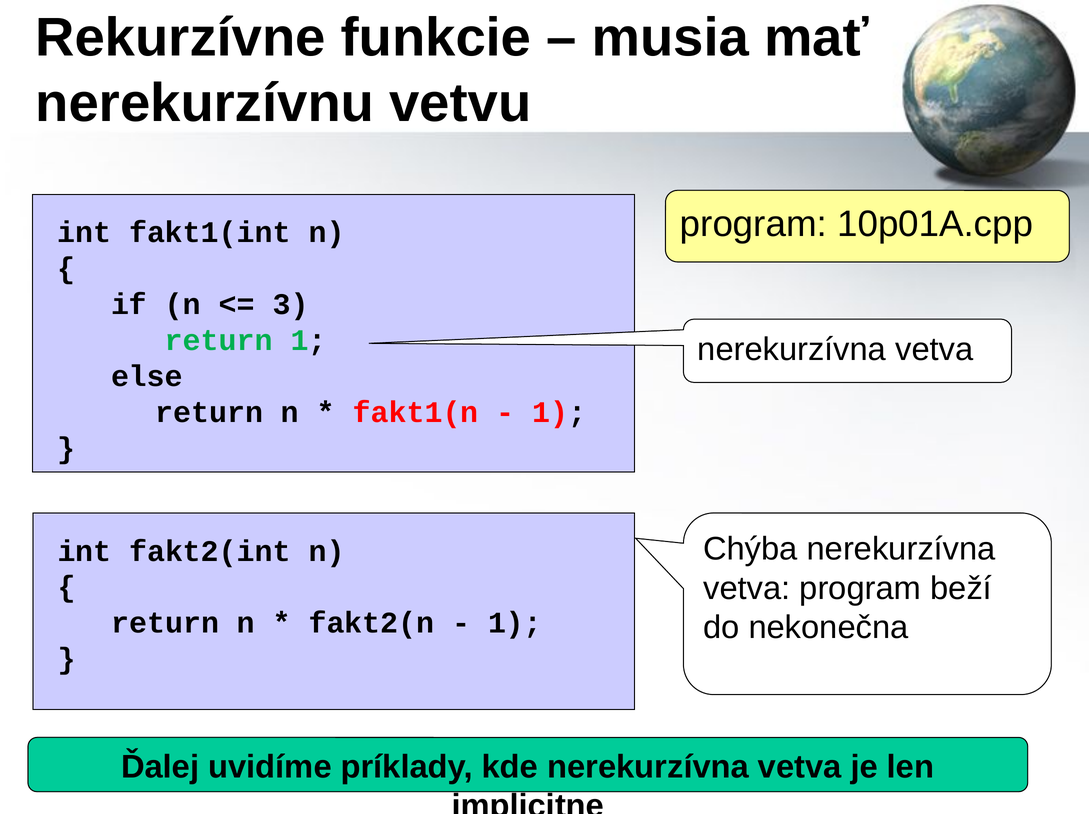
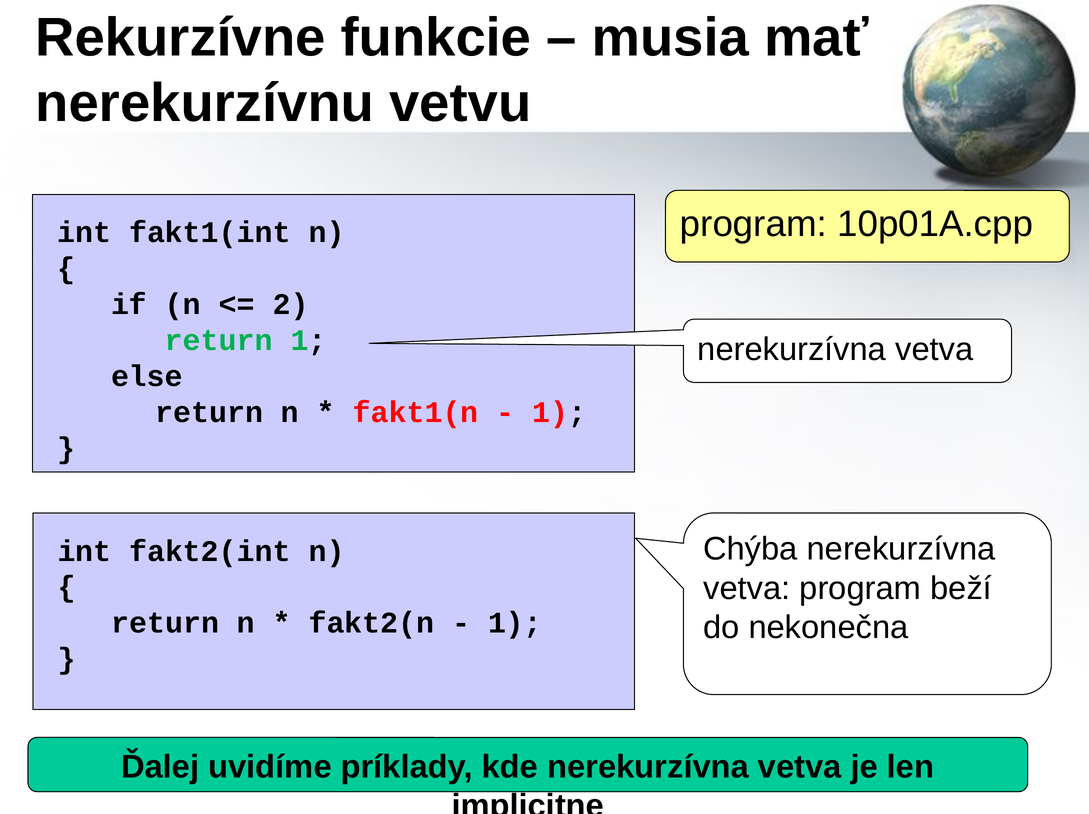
3: 3 -> 2 (291, 304)
